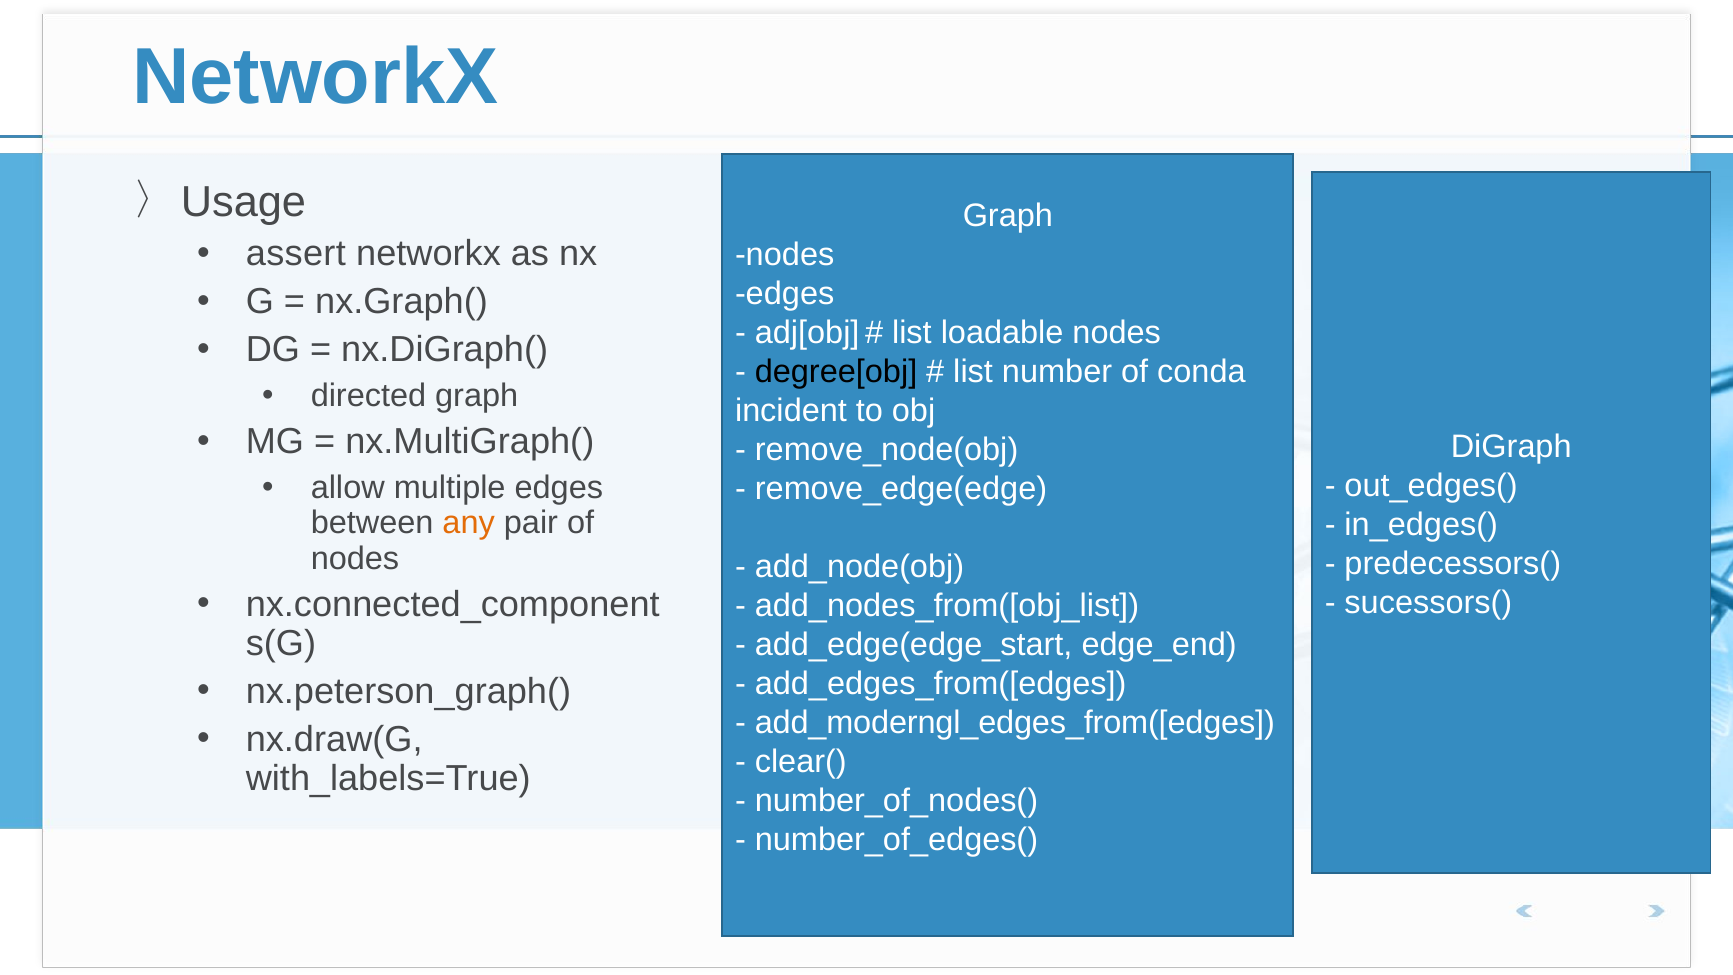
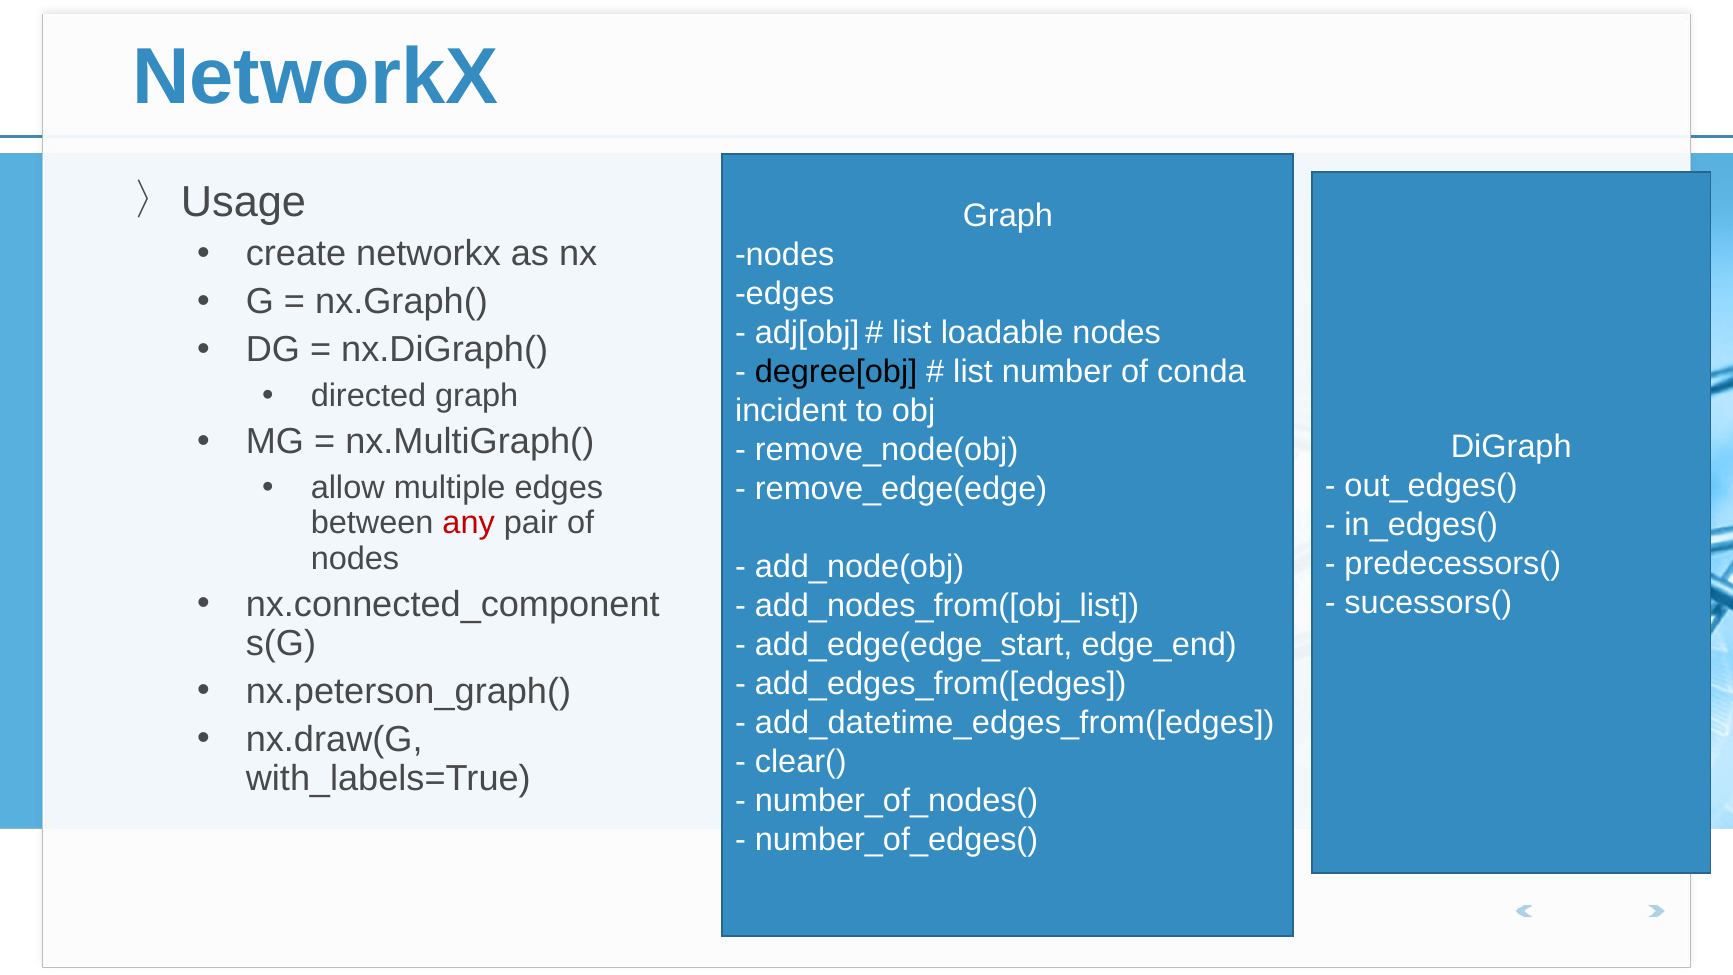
assert: assert -> create (296, 254)
any colour: orange -> red (469, 523)
add_moderngl_edges_from([edges: add_moderngl_edges_from([edges -> add_datetime_edges_from([edges (1015, 722)
